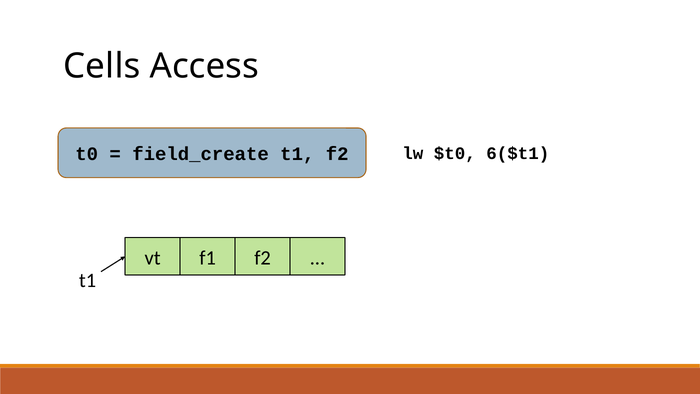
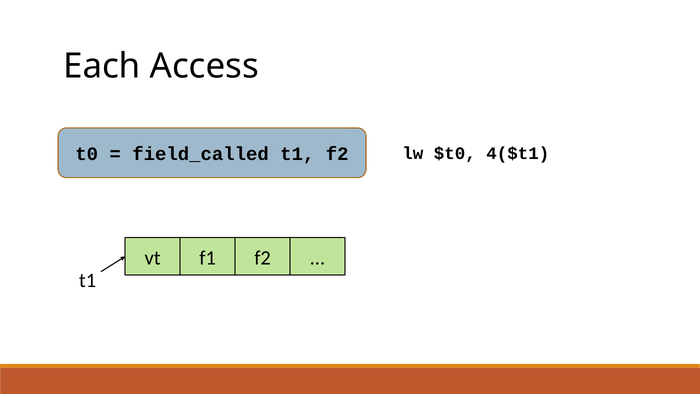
Cells: Cells -> Each (102, 66)
field_create: field_create -> field_called (201, 154)
6($t1: 6($t1 -> 4($t1 (518, 153)
